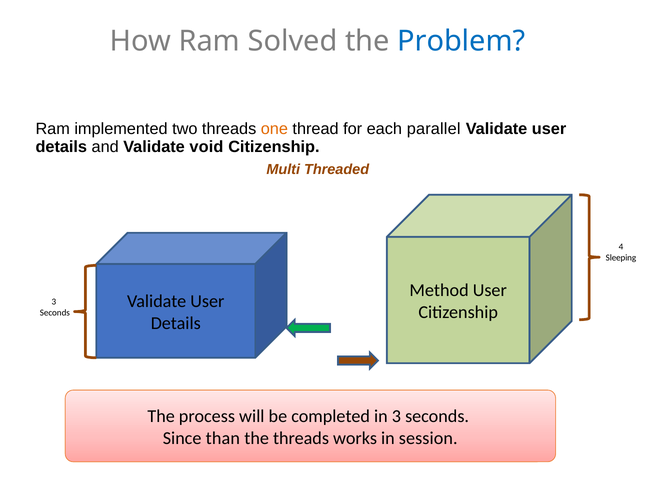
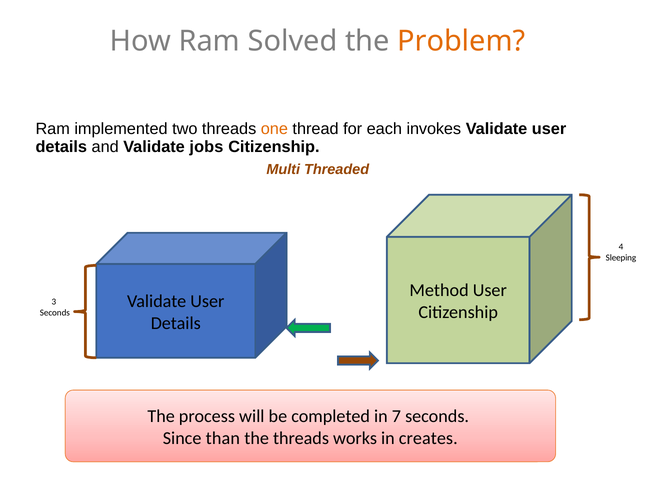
Problem colour: blue -> orange (461, 41)
parallel: parallel -> invokes (434, 129)
void: void -> jobs (206, 147)
in 3: 3 -> 7 (396, 416)
session: session -> creates (428, 438)
